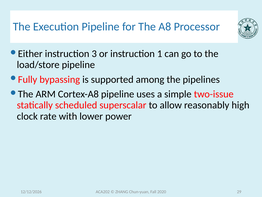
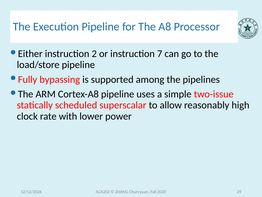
3: 3 -> 2 (94, 54)
1: 1 -> 7 (160, 54)
